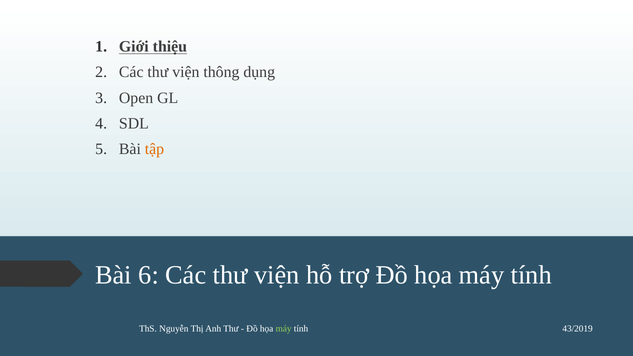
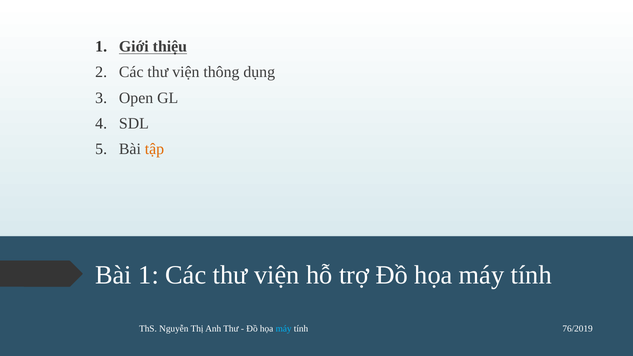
Bài 6: 6 -> 1 (149, 275)
43/2019: 43/2019 -> 76/2019 (578, 329)
máy colour: light green -> light blue (284, 329)
